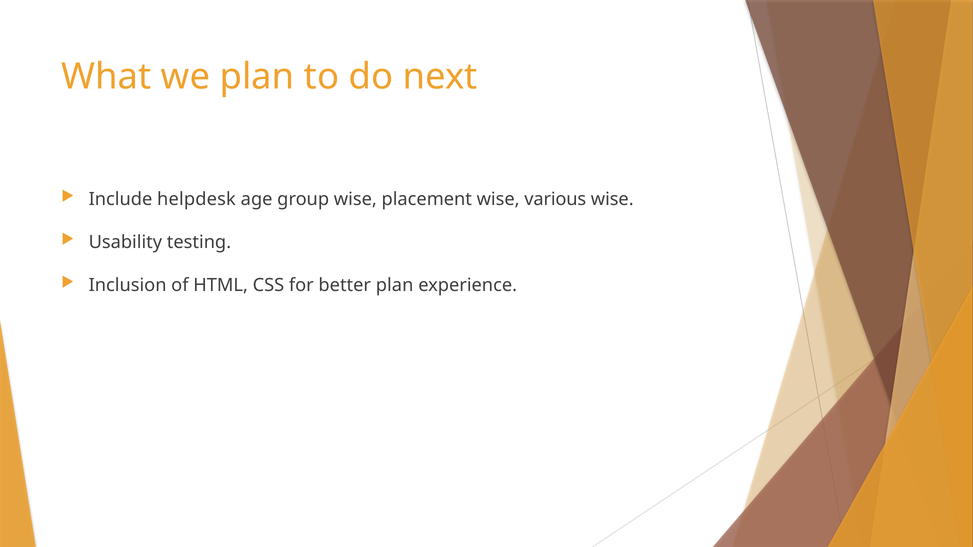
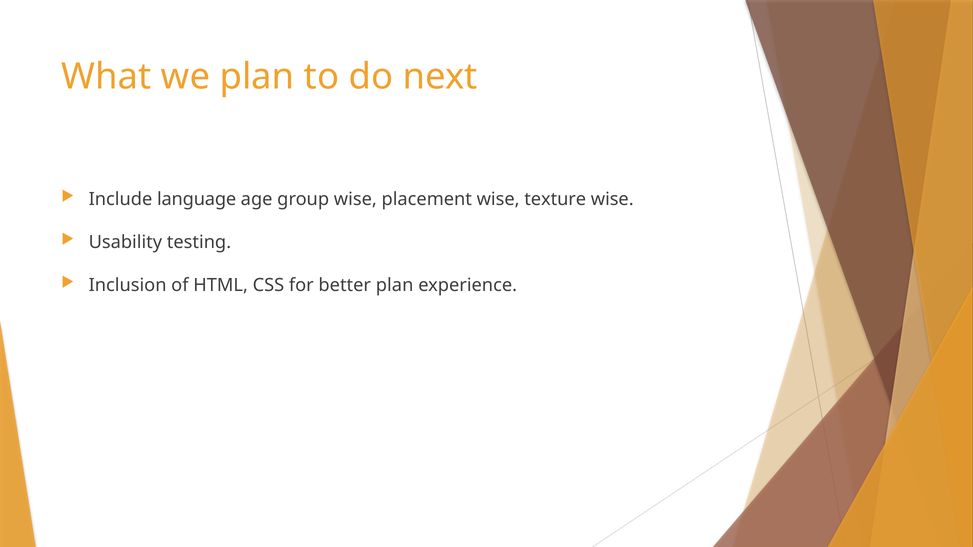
helpdesk: helpdesk -> language (197, 199)
various: various -> texture (555, 199)
